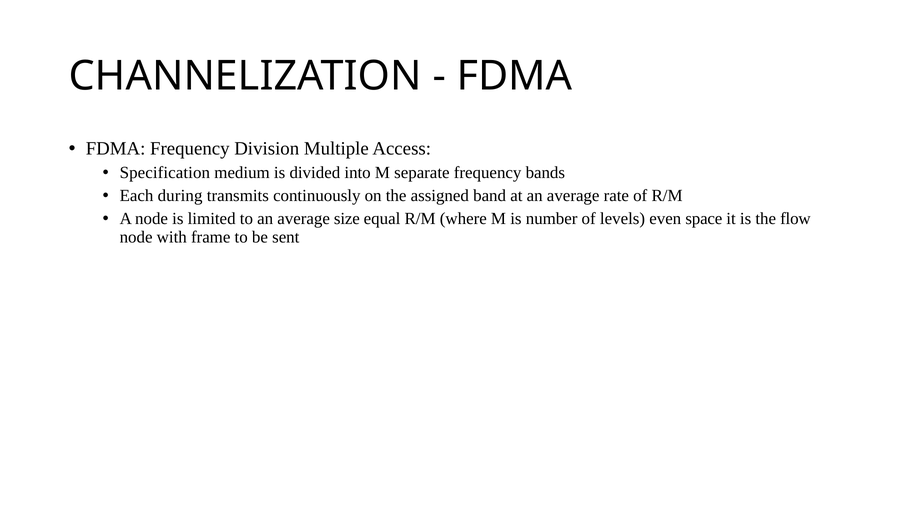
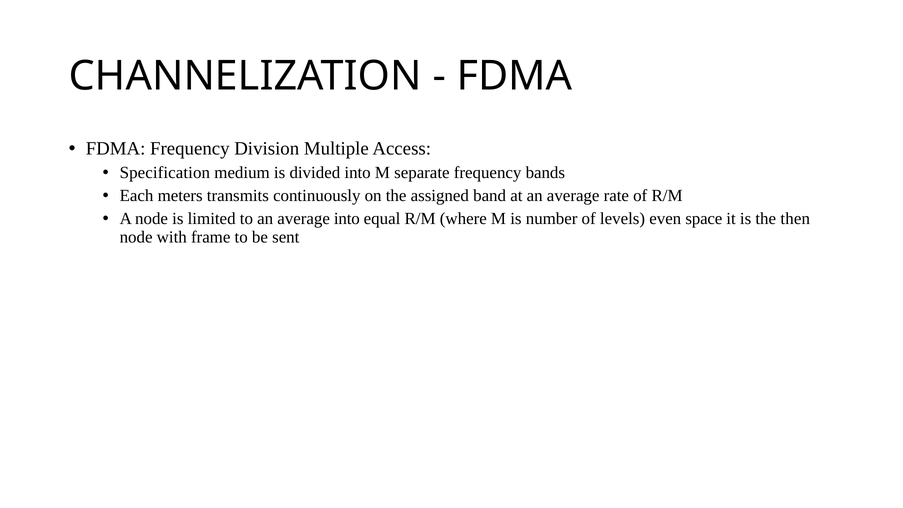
during: during -> meters (180, 196)
average size: size -> into (347, 219)
flow: flow -> then (795, 219)
